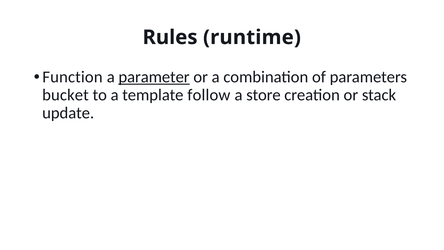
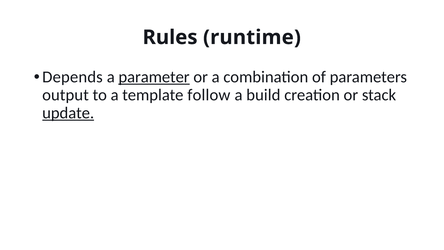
Function: Function -> Depends (72, 77)
bucket: bucket -> output (65, 95)
store: store -> build (263, 95)
update underline: none -> present (68, 113)
